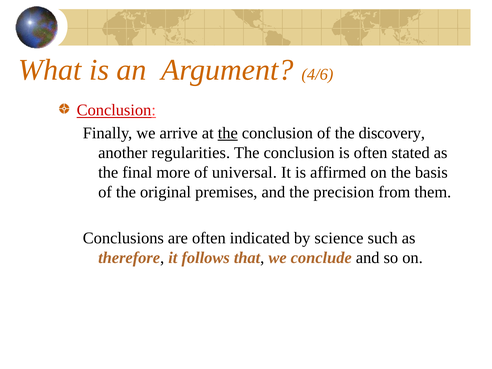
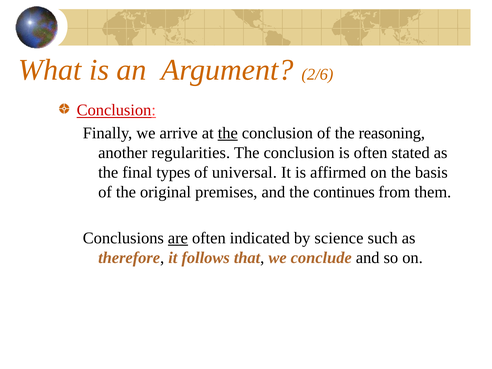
4/6: 4/6 -> 2/6 (317, 74)
discovery: discovery -> reasoning (392, 133)
more: more -> types (173, 173)
precision: precision -> continues (344, 192)
are underline: none -> present (178, 238)
